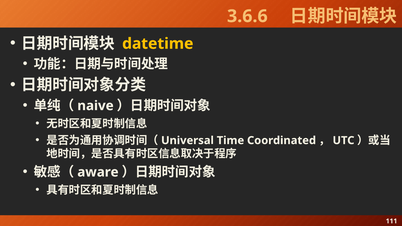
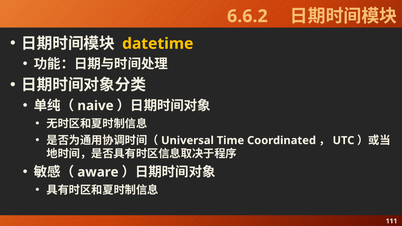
3.6.6: 3.6.6 -> 6.6.2 (247, 16)
